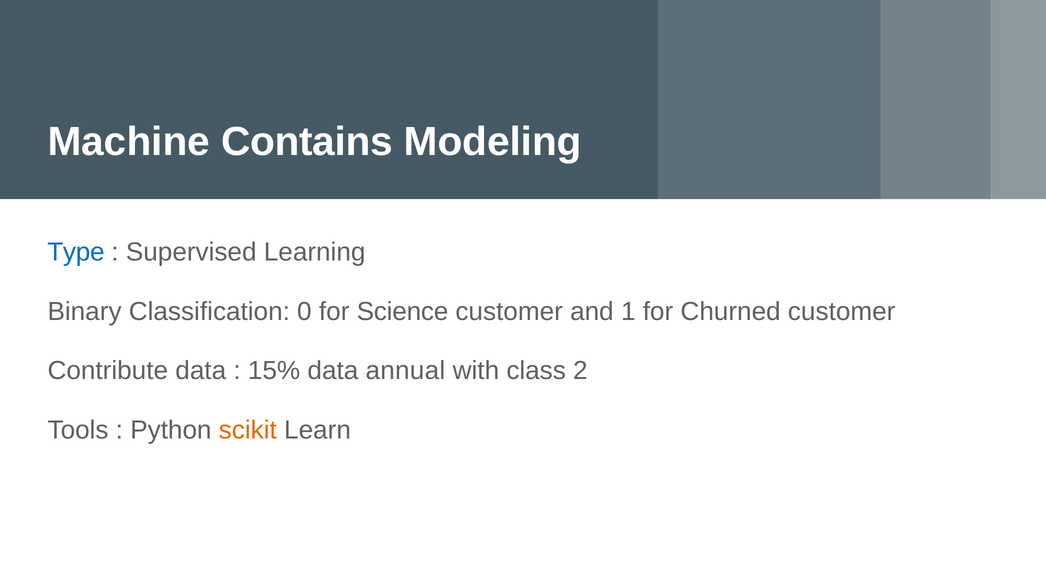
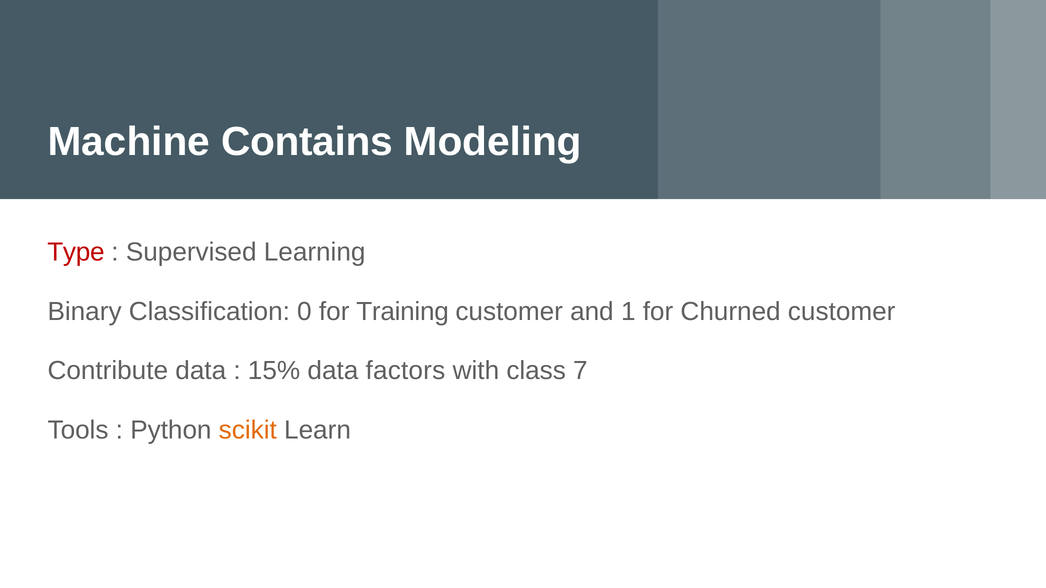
Type colour: blue -> red (76, 252)
Science: Science -> Training (403, 312)
annual: annual -> factors (405, 371)
2: 2 -> 7 (580, 371)
